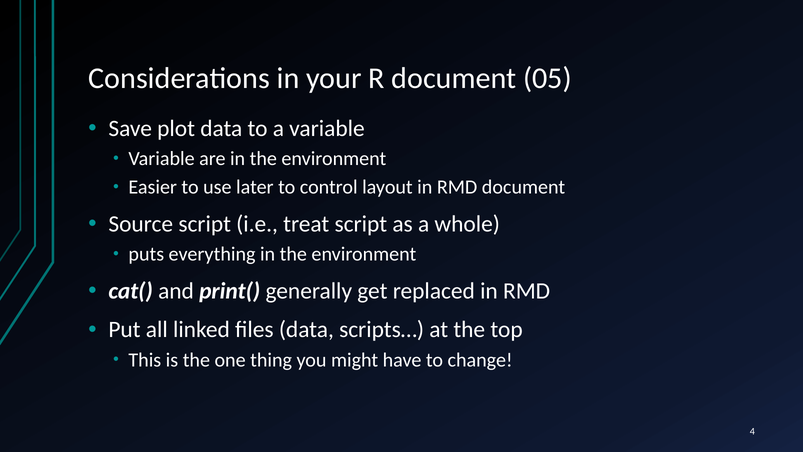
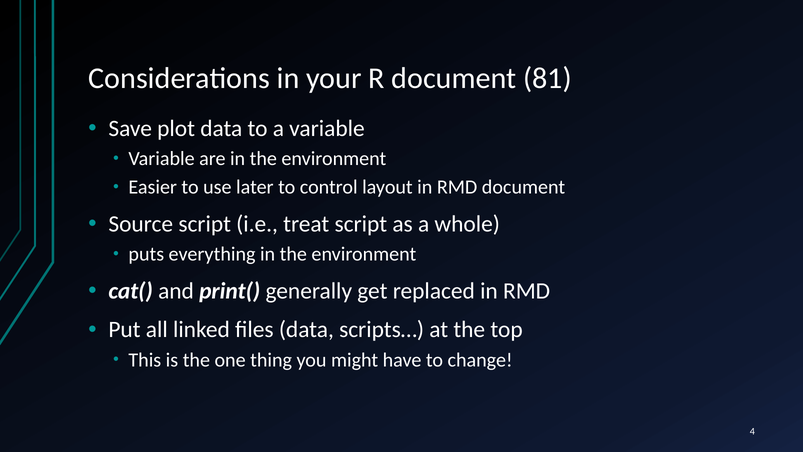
05: 05 -> 81 (547, 78)
